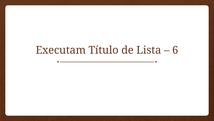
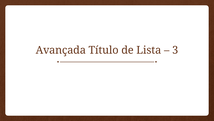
Executam: Executam -> Avançada (61, 50)
6: 6 -> 3 (175, 50)
